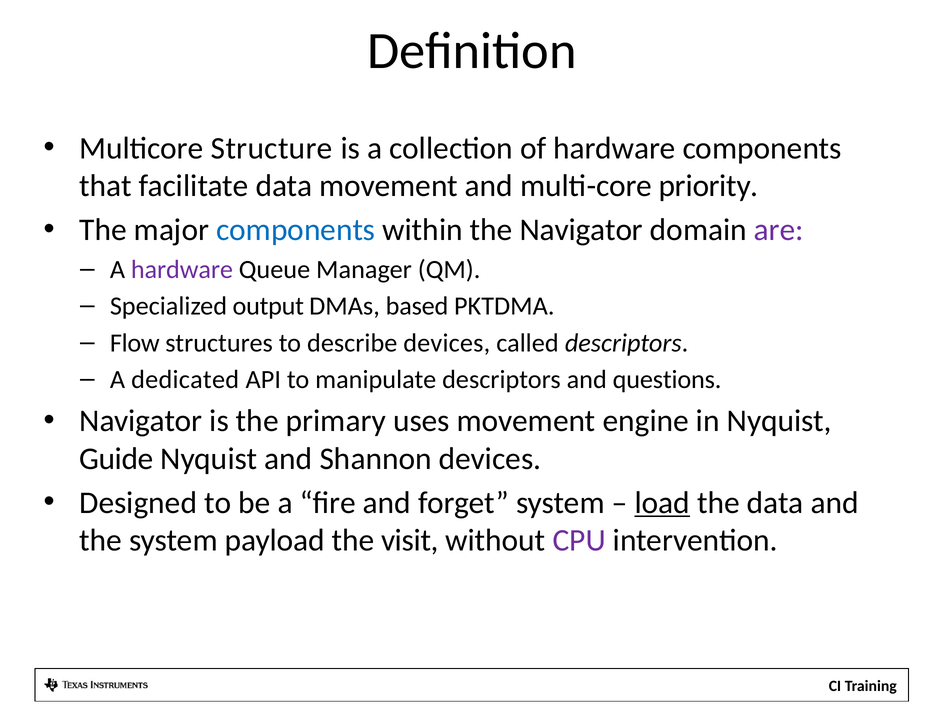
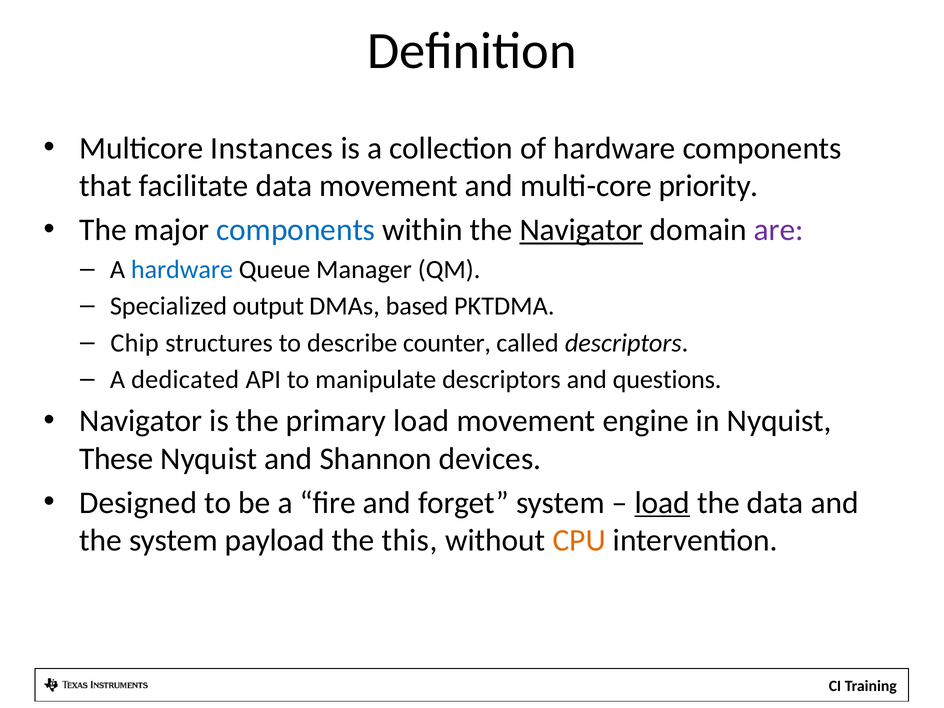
Structure: Structure -> Instances (272, 148)
Navigator underline: none -> present (581, 230)
hardware colour: purple -> blue (182, 270)
Flow: Flow -> Chip (135, 343)
describe devices: devices -> counter (447, 343)
primary uses: uses -> load (421, 421)
Guide: Guide -> These (116, 459)
visit: visit -> this (410, 541)
CPU colour: purple -> orange (579, 541)
